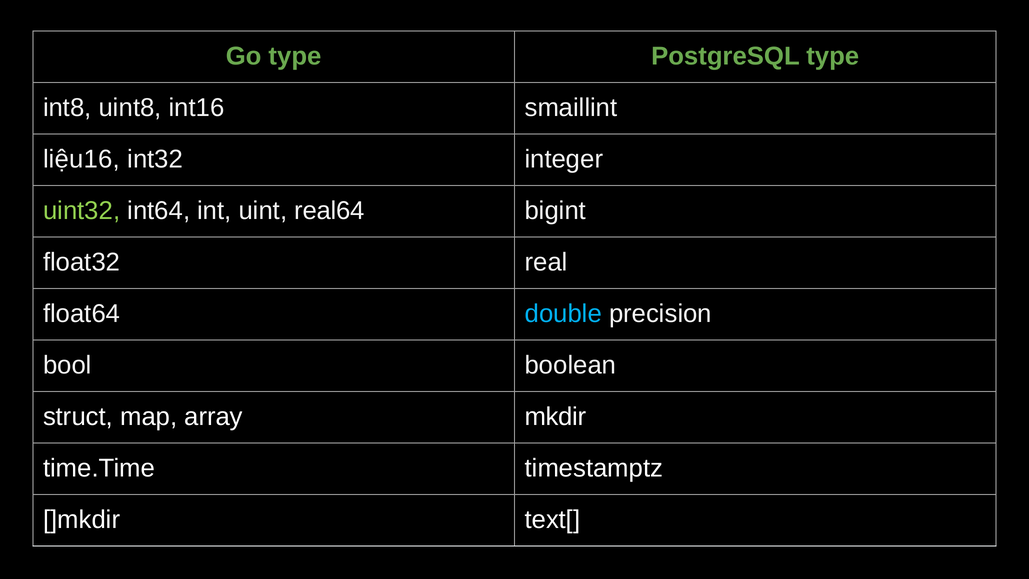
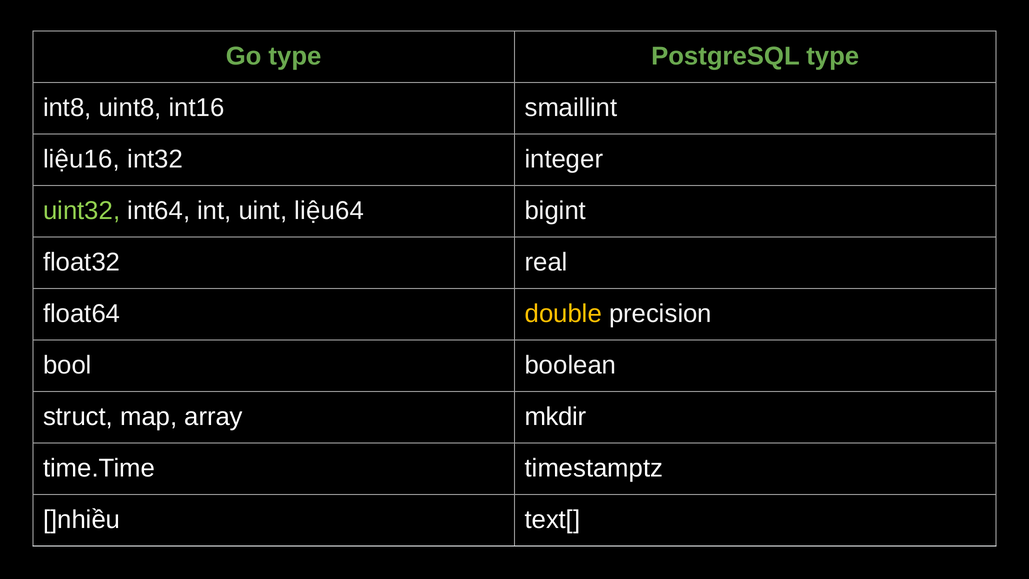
real64: real64 -> liệu64 (329, 211)
double colour: light blue -> yellow (563, 314)
]mkdir: ]mkdir -> ]nhiều (82, 520)
